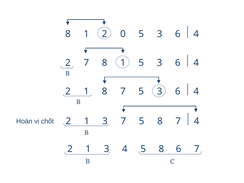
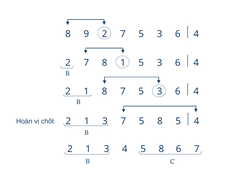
1: 1 -> 9 (86, 34)
0: 0 -> 7 (123, 34)
5 8 7: 7 -> 5 (178, 121)
